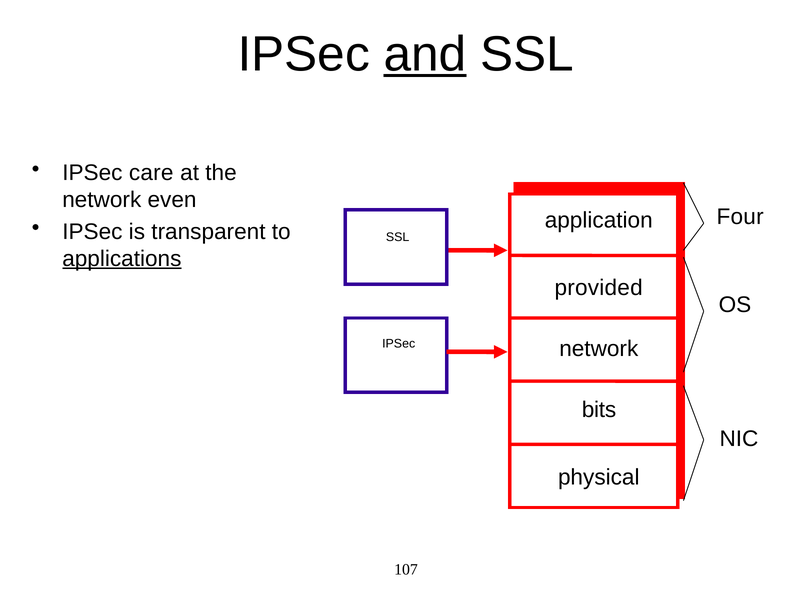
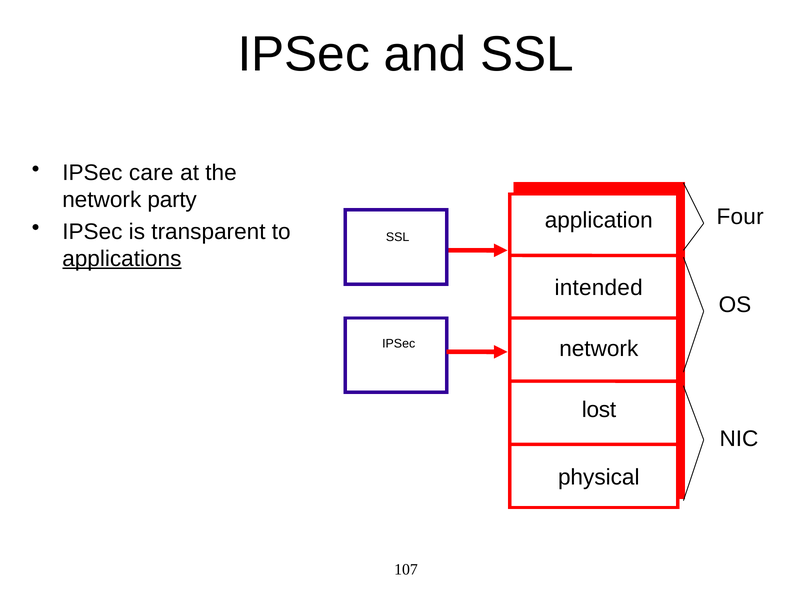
and underline: present -> none (425, 54)
even: even -> party (172, 200)
provided: provided -> intended (599, 288)
bits: bits -> lost (599, 410)
